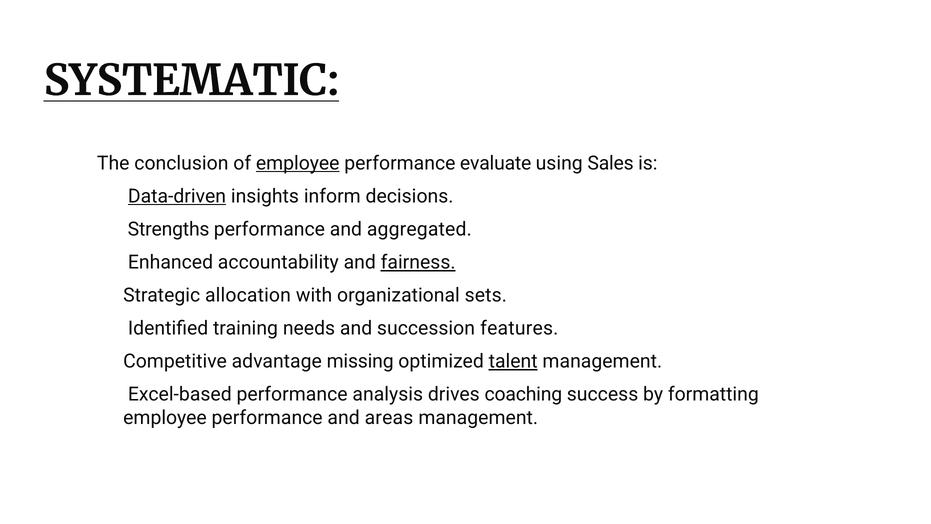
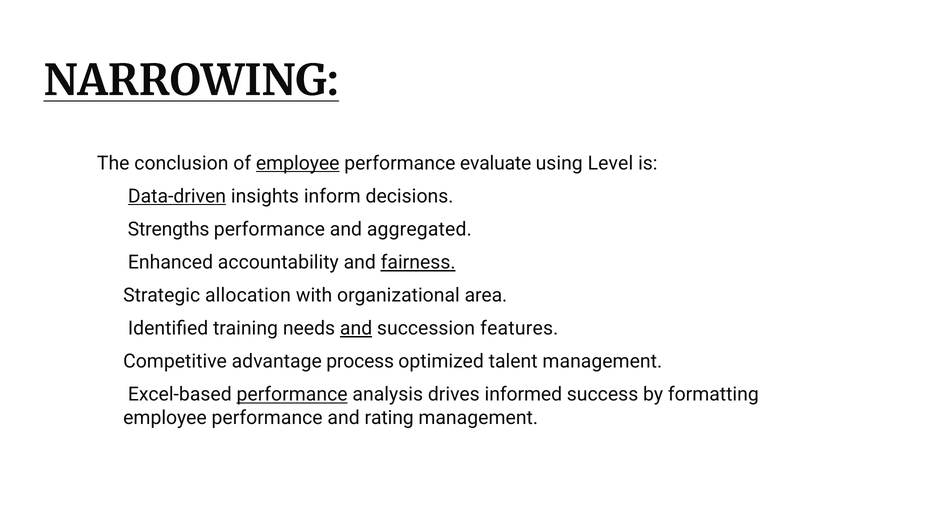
SYSTEMATIC: SYSTEMATIC -> NARROWING (191, 81)
Sales: Sales -> Level (610, 163)
sets: sets -> area (486, 295)
and underline: none -> present (356, 328)
missing: missing -> process (360, 361)
talent underline: present -> none (513, 361)
performance underline: none -> present (292, 394)
coaching: coaching -> informed (523, 394)
areas: areas -> rating (389, 418)
